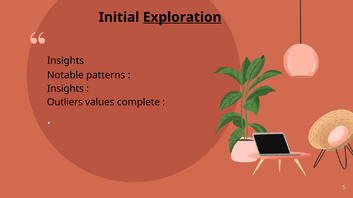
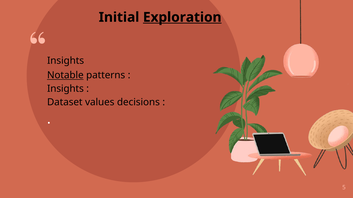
Notable underline: none -> present (65, 75)
Outliers: Outliers -> Dataset (65, 103)
complete: complete -> decisions (138, 103)
